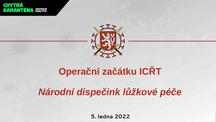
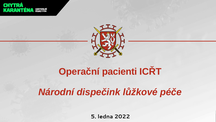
začátku: začátku -> pacienti (120, 71)
